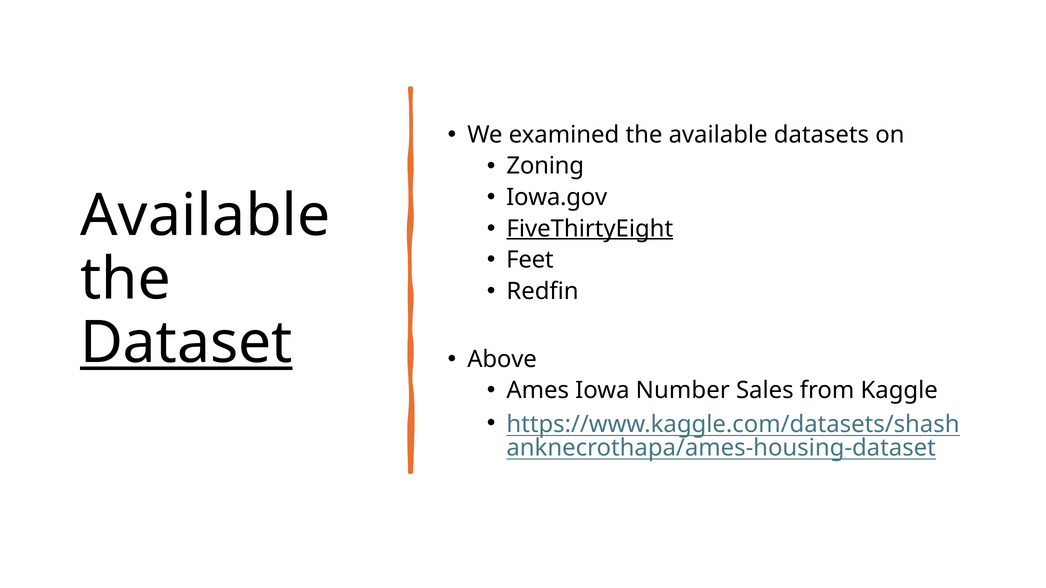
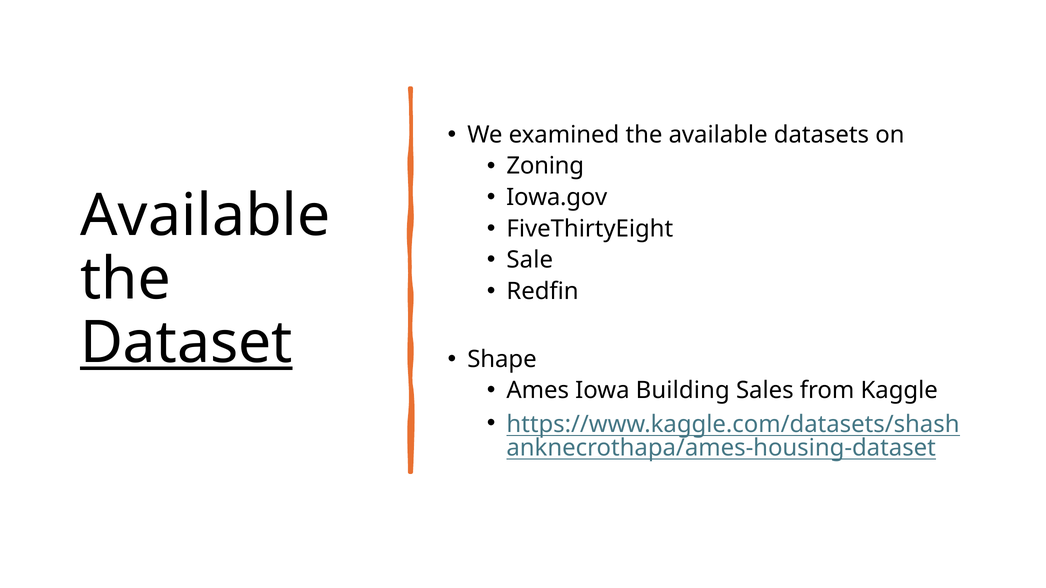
FiveThirtyEight underline: present -> none (590, 229)
Feet: Feet -> Sale (530, 260)
Above: Above -> Shape (502, 359)
Number: Number -> Building (683, 391)
